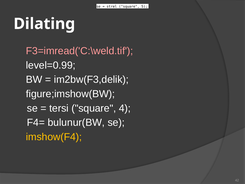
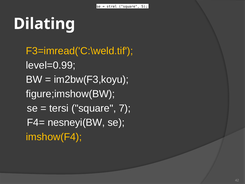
F3=imread('C:\weld.tif colour: pink -> yellow (80, 51)
im2bw(F3,delik: im2bw(F3,delik -> im2bw(F3,koyu (91, 80)
4: 4 -> 7 (125, 108)
bulunur(BW: bulunur(BW -> nesneyi(BW (76, 122)
